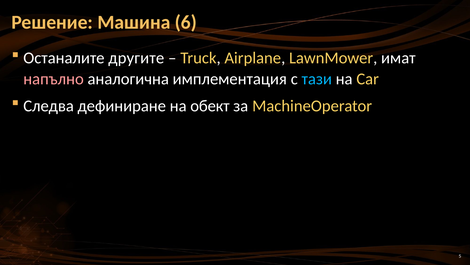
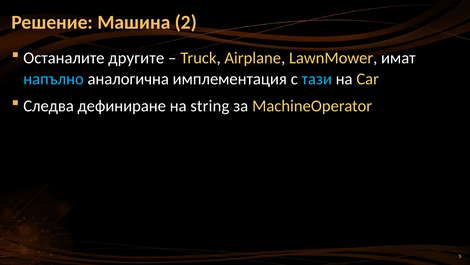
6: 6 -> 2 (186, 22)
напълно colour: pink -> light blue (54, 79)
обект: обект -> string (210, 106)
